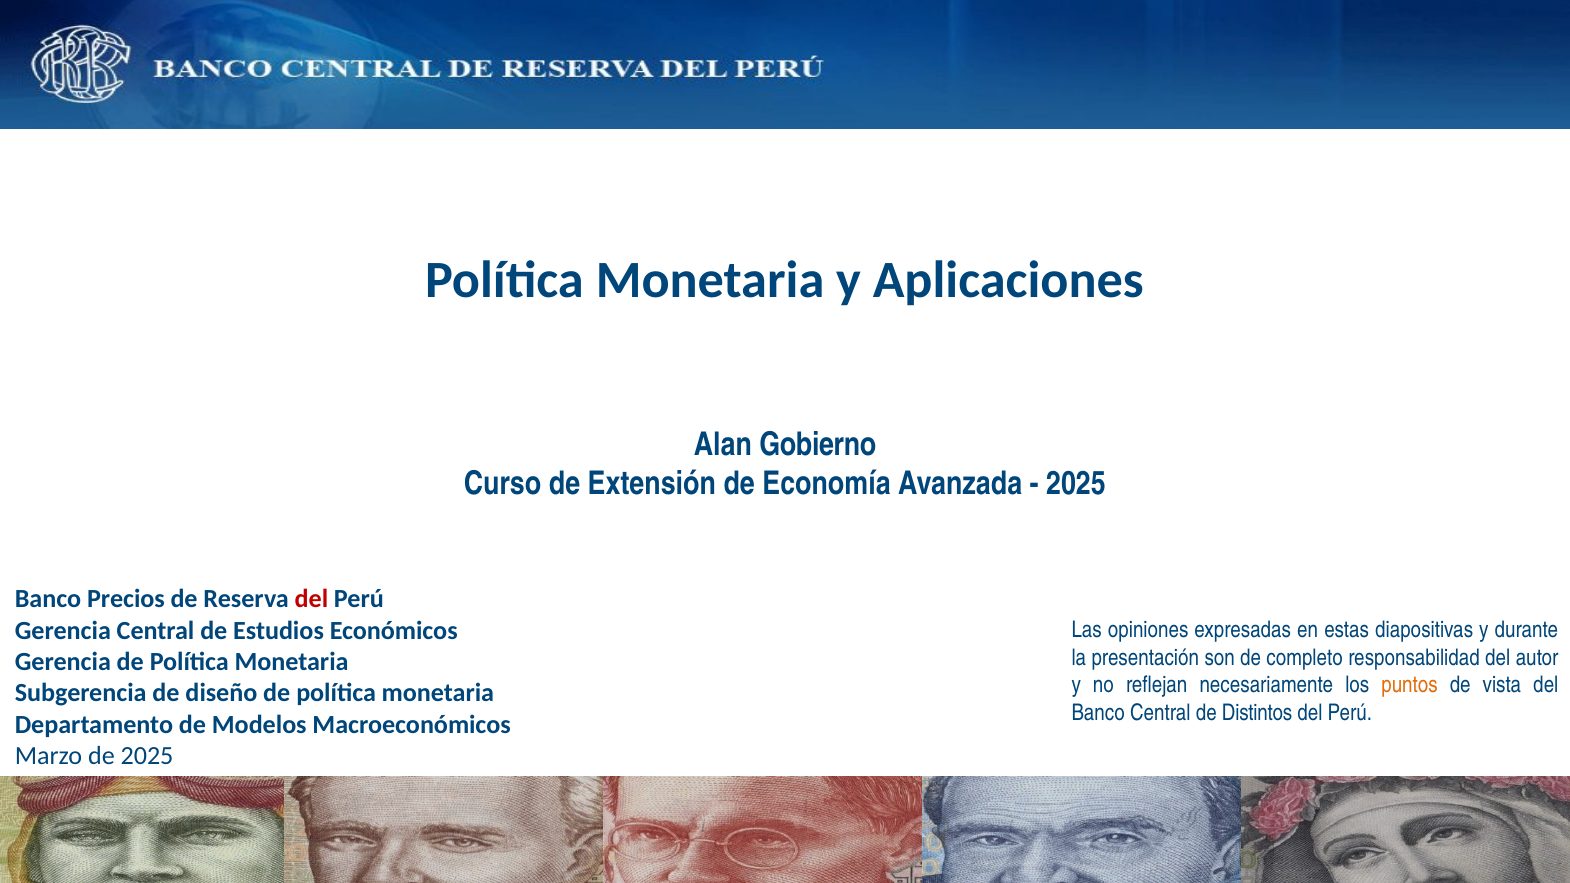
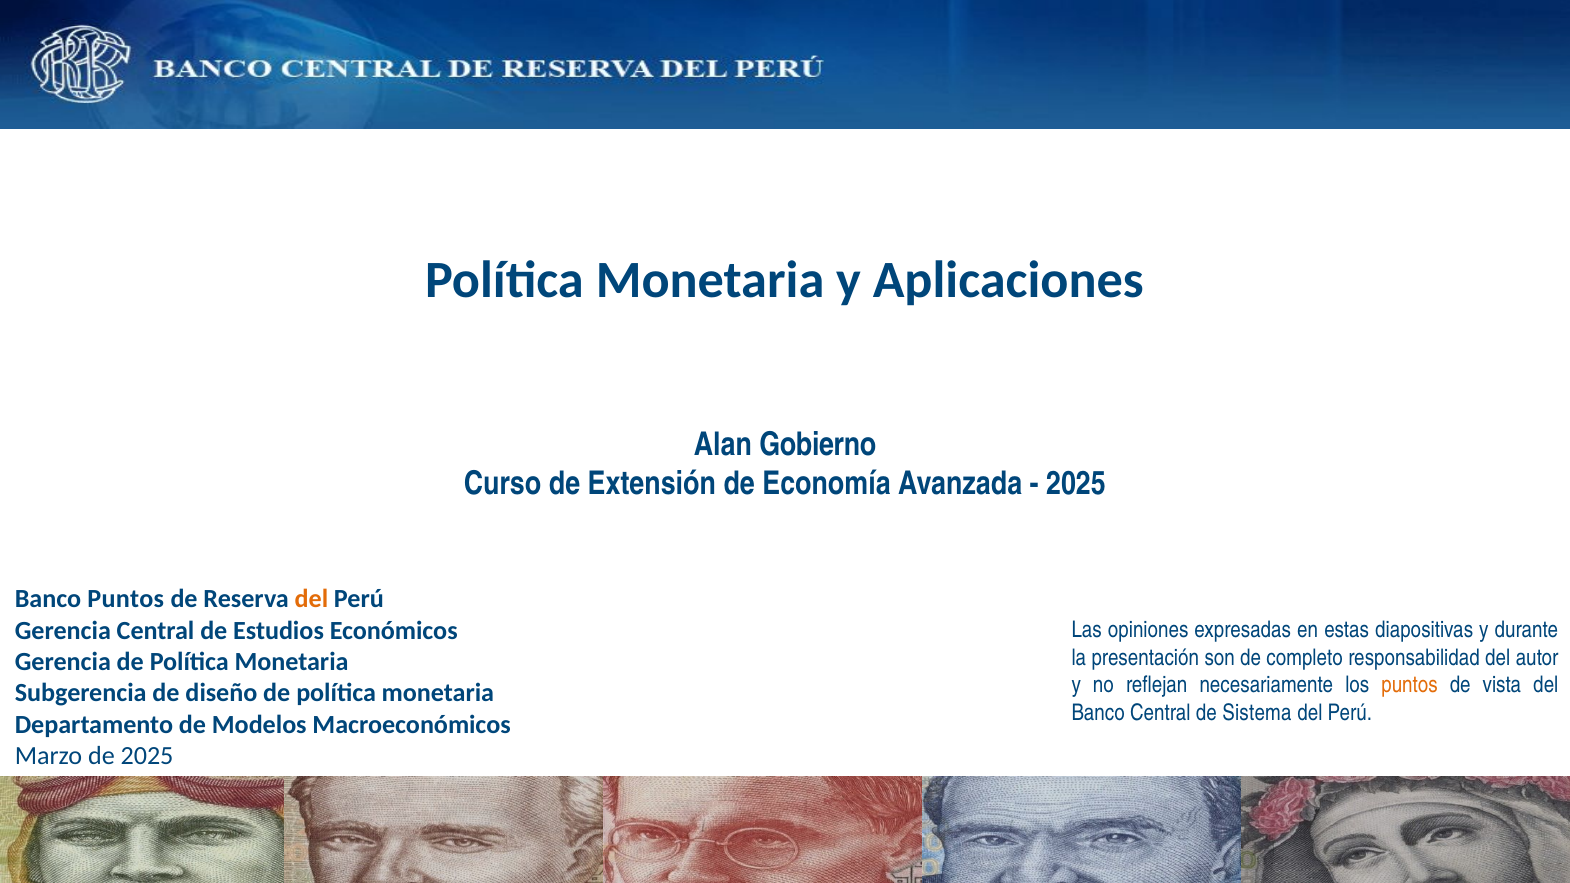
Banco Precios: Precios -> Puntos (126, 599)
del colour: red -> orange (311, 599)
Distintos: Distintos -> Sistema (1257, 713)
